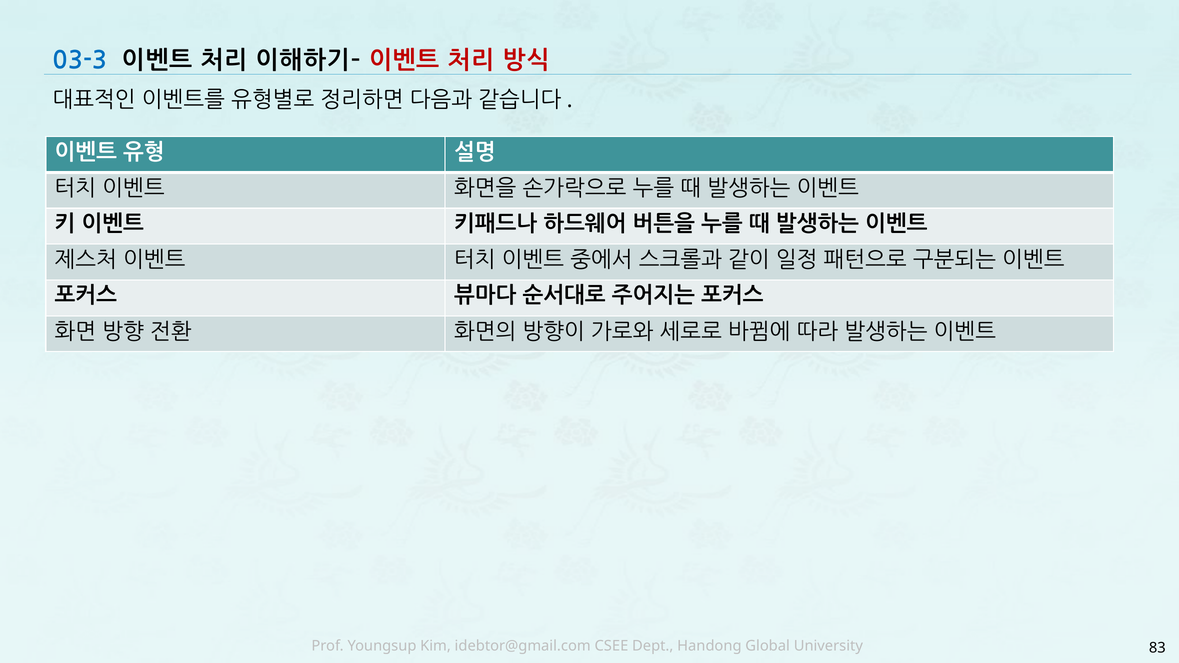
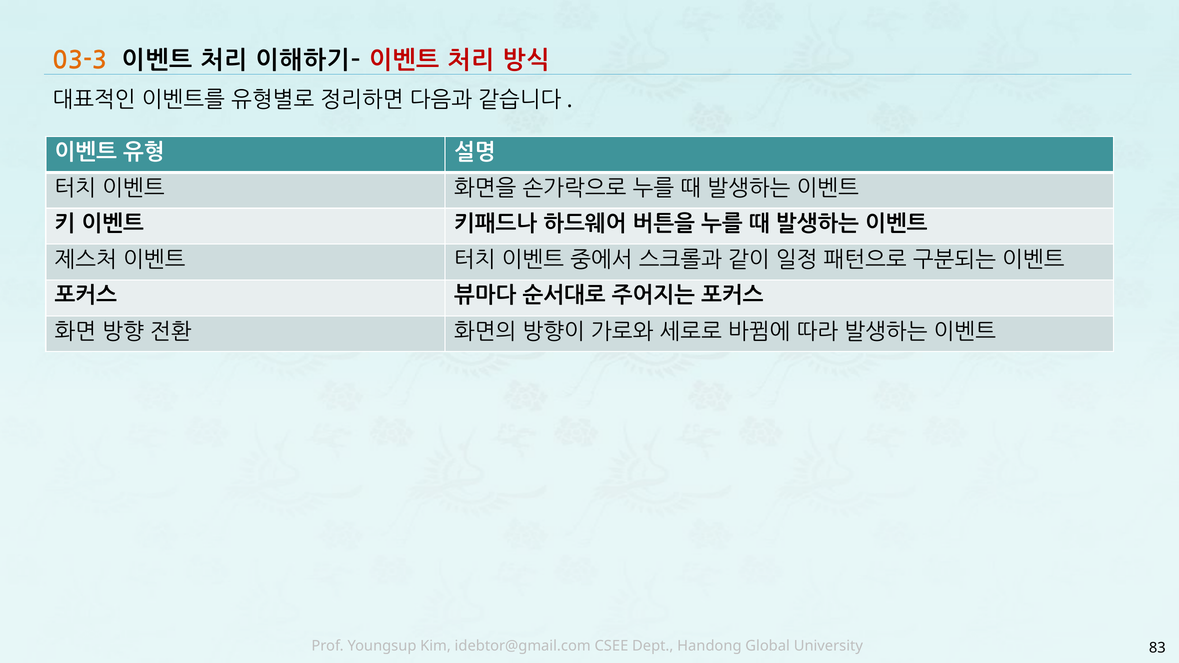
03-3 colour: blue -> orange (80, 61)
